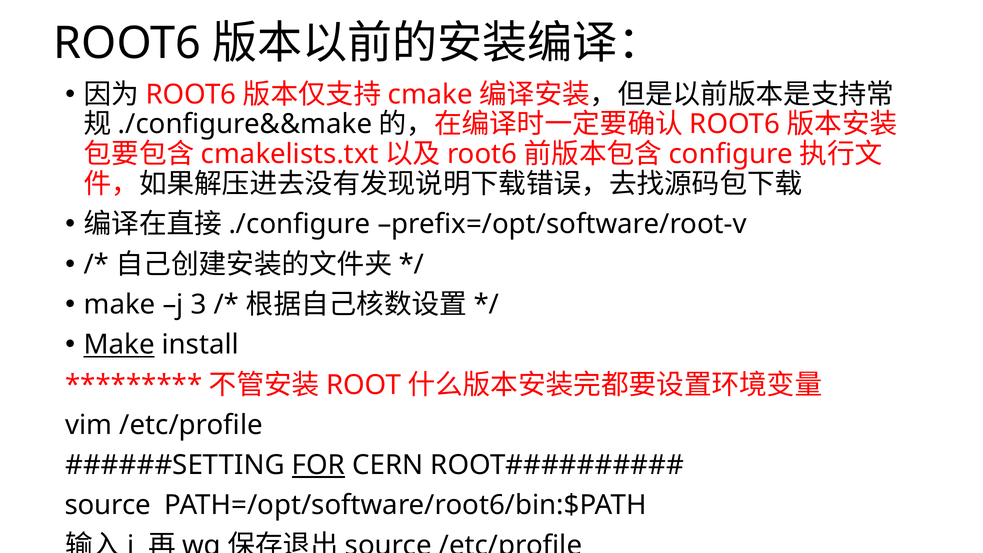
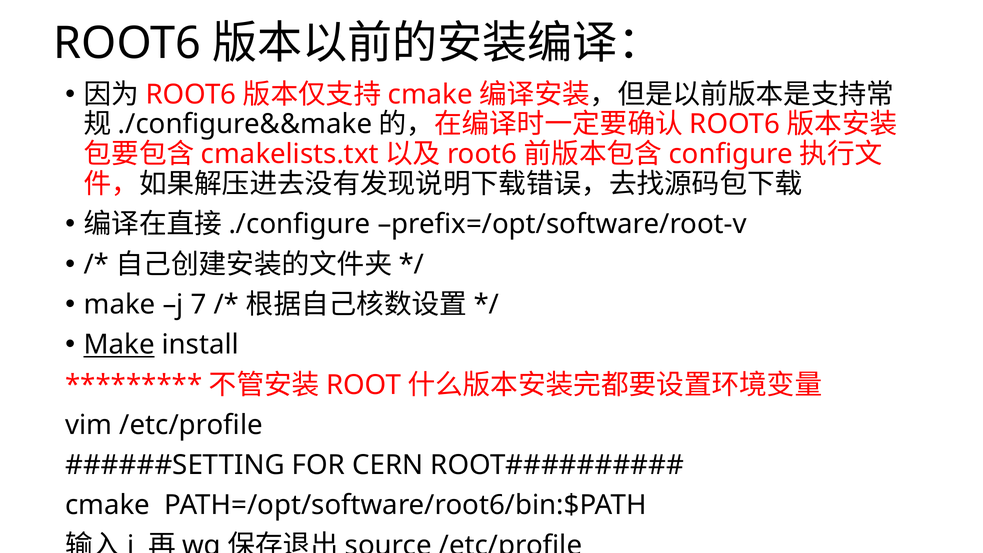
3: 3 -> 7 (199, 305)
FOR underline: present -> none (318, 465)
source: source -> cmake (108, 505)
